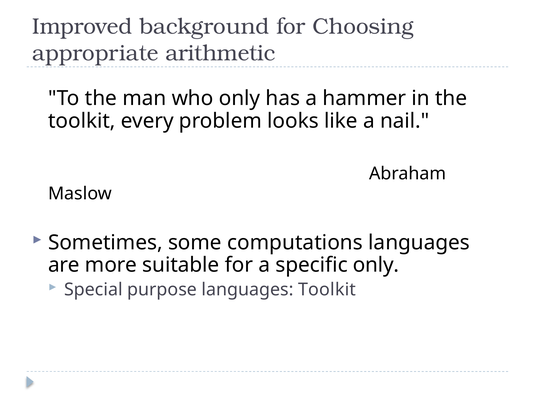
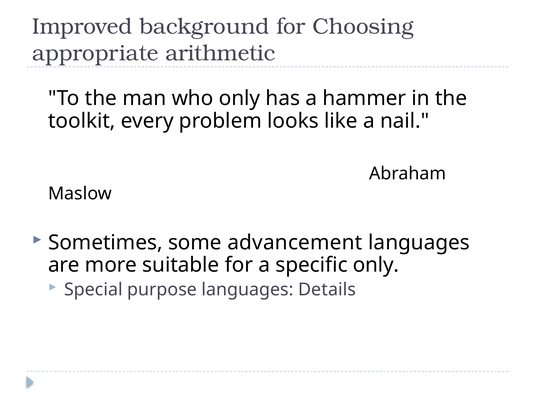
computations: computations -> advancement (295, 243)
languages Toolkit: Toolkit -> Details (327, 290)
